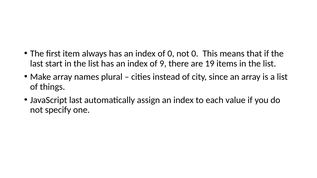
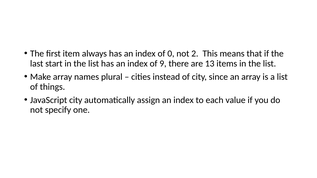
not 0: 0 -> 2 (195, 54)
19: 19 -> 13 (210, 64)
JavaScript last: last -> city (76, 100)
